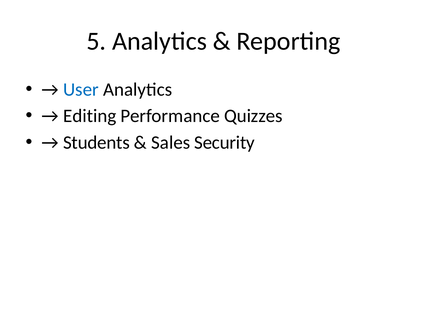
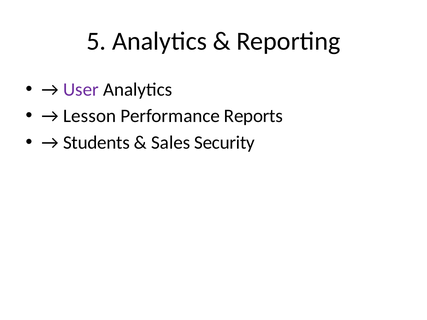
User colour: blue -> purple (81, 90)
Editing: Editing -> Lesson (90, 116)
Quizzes: Quizzes -> Reports (253, 116)
